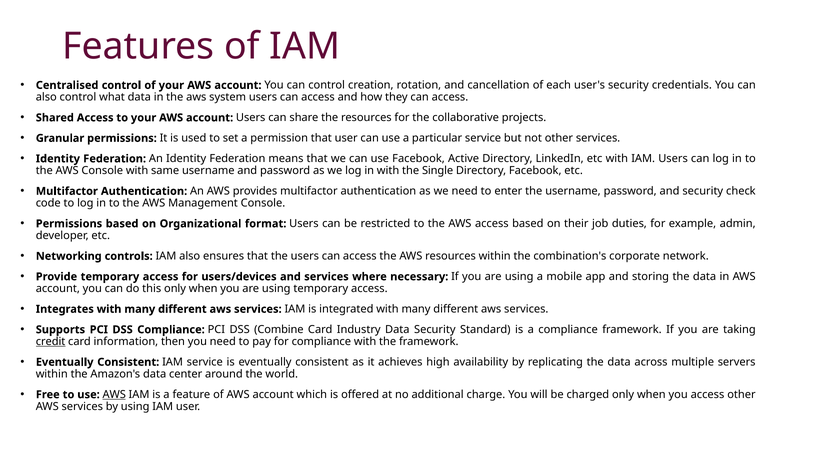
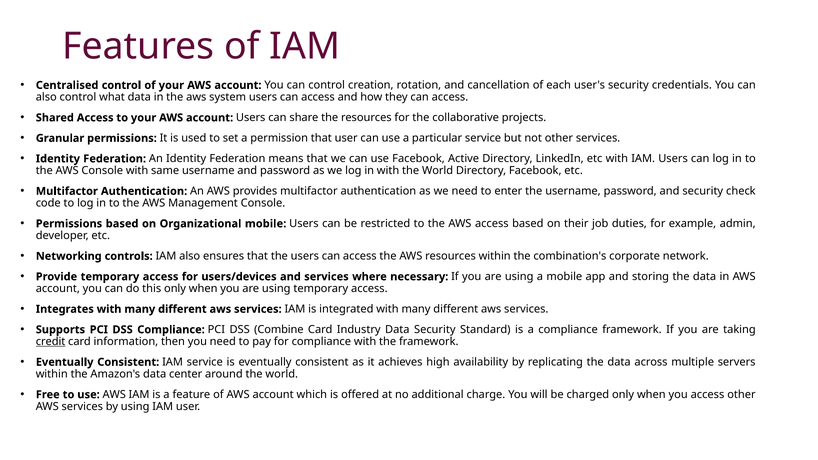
with the Single: Single -> World (438, 171)
Organizational format: format -> mobile (266, 224)
AWS underline: present -> none (114, 395)
